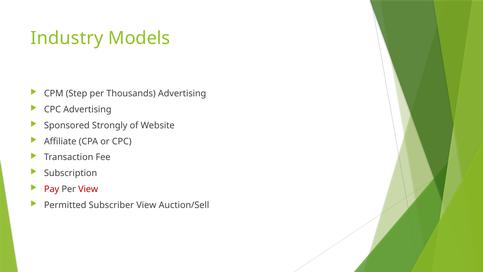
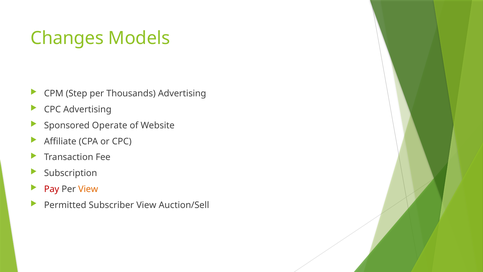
Industry: Industry -> Changes (67, 38)
Strongly: Strongly -> Operate (110, 125)
View colour: red -> orange (88, 189)
